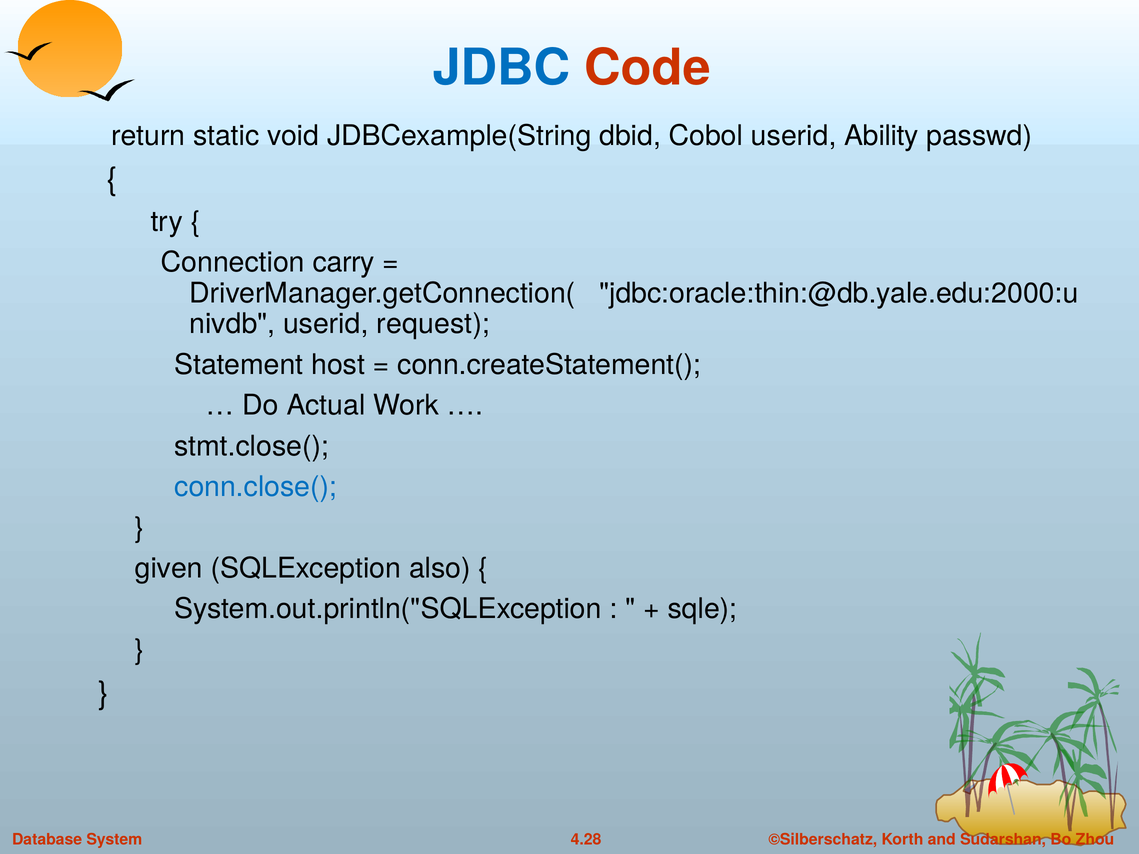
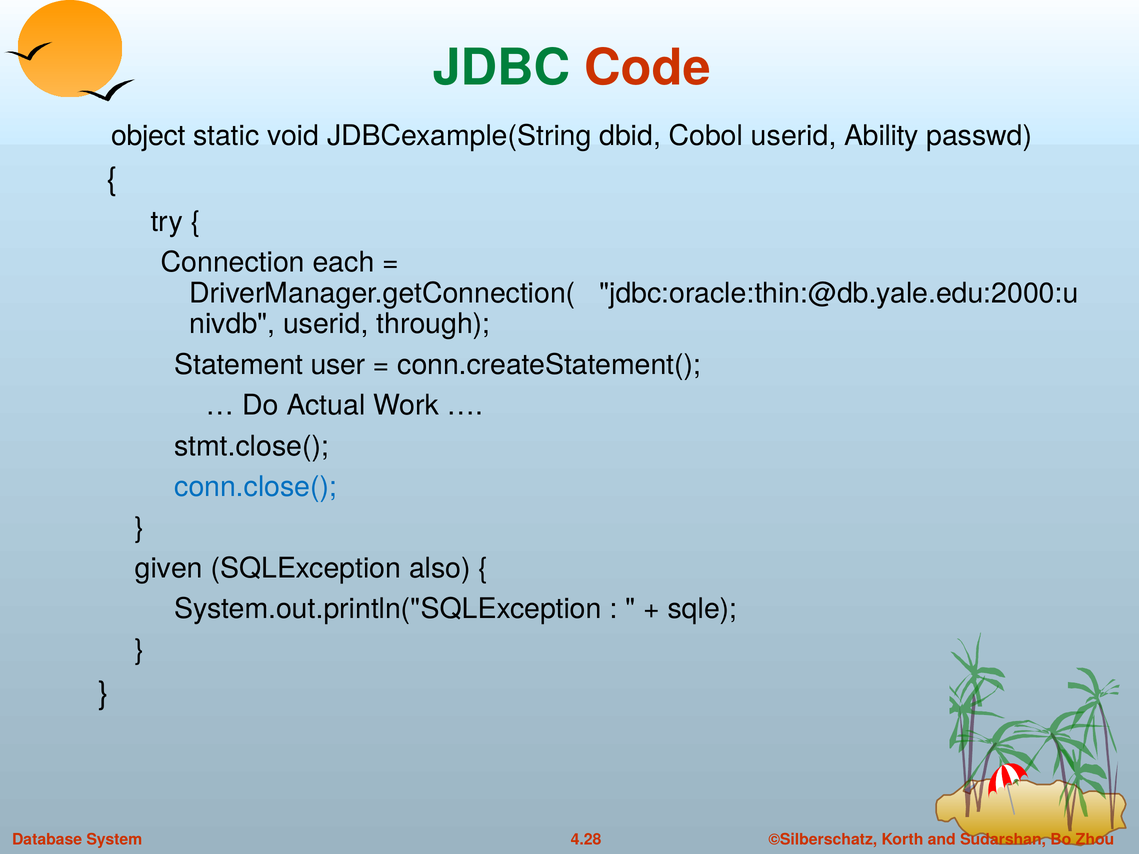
JDBC colour: blue -> green (501, 68)
return: return -> object (148, 136)
carry: carry -> each (343, 263)
request: request -> through (433, 324)
host: host -> user (338, 365)
